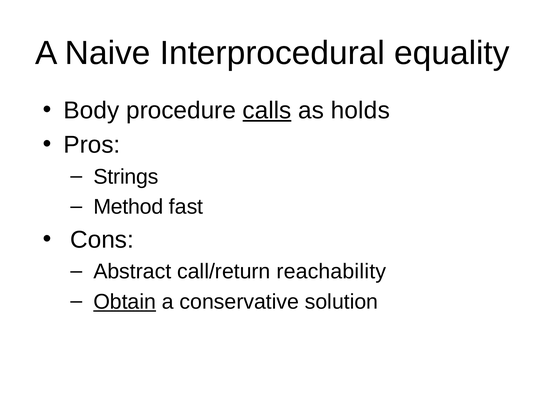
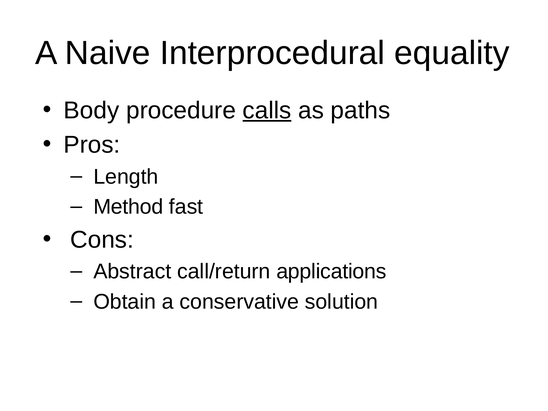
holds: holds -> paths (360, 110)
Strings: Strings -> Length (126, 177)
reachability: reachability -> applications (331, 272)
Obtain underline: present -> none (125, 302)
